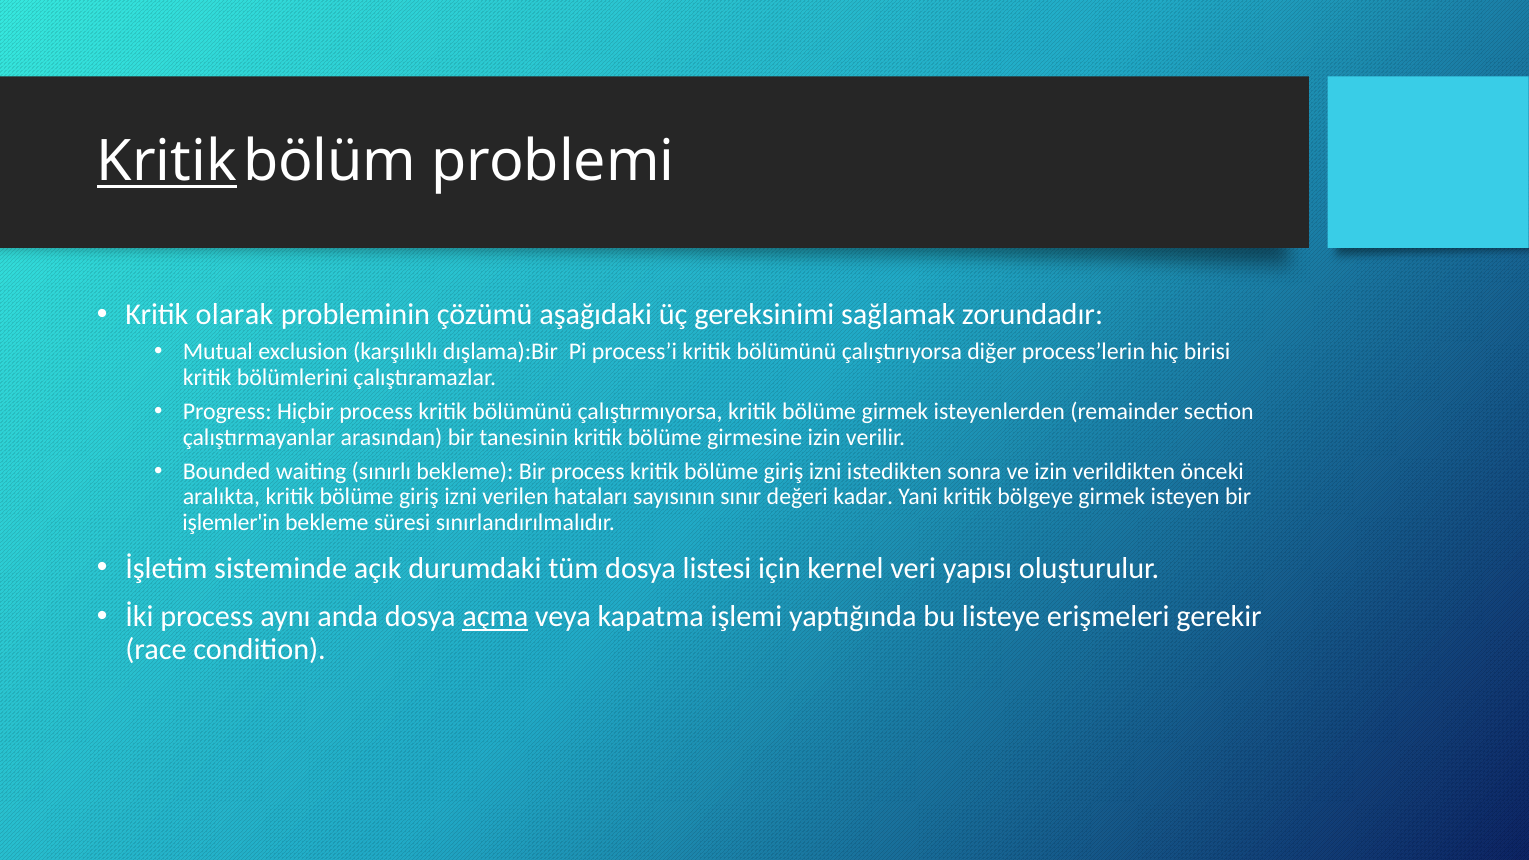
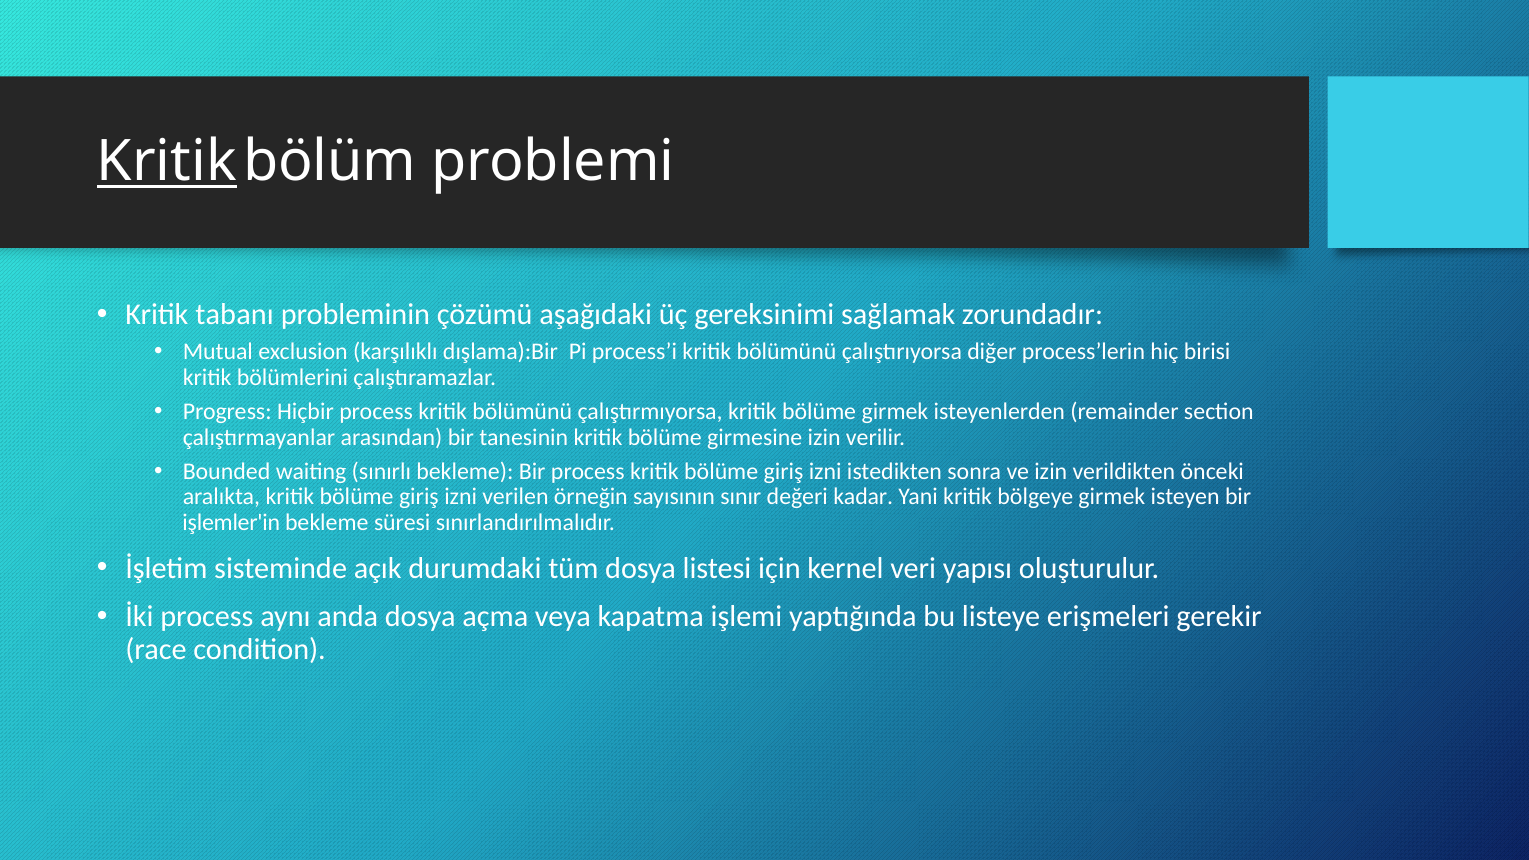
olarak: olarak -> tabanı (235, 315)
hataları: hataları -> örneğin (591, 497)
açma underline: present -> none (495, 617)
